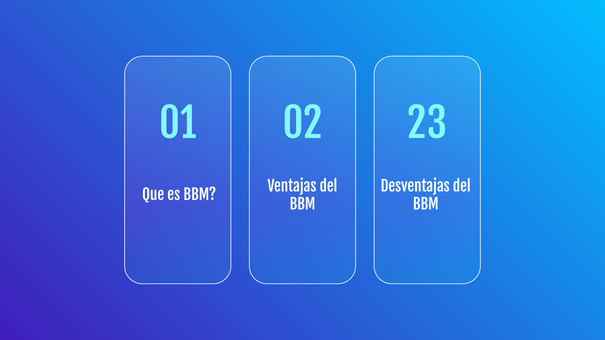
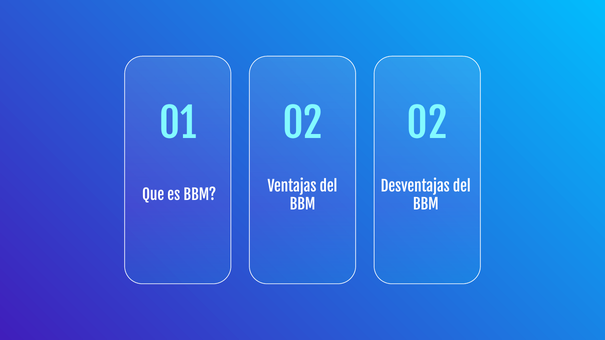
02 23: 23 -> 02 (427, 125)
